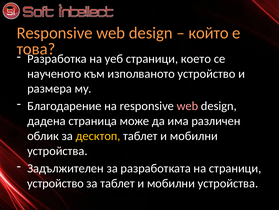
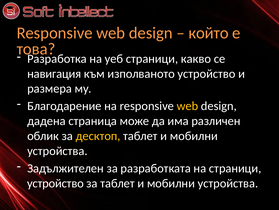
което: което -> какво (196, 59)
наученото: наученото -> навигация (54, 73)
web colour: pink -> yellow (187, 106)
